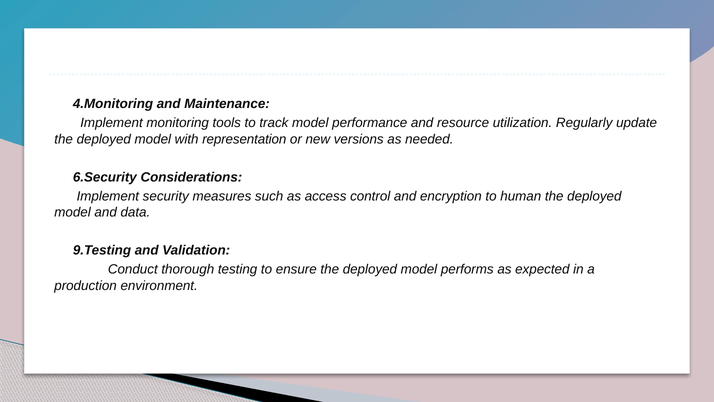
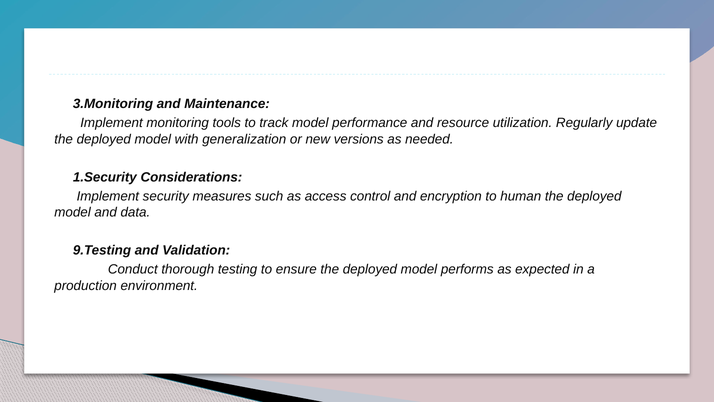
4.Monitoring: 4.Monitoring -> 3.Monitoring (113, 104)
representation: representation -> generalization (244, 139)
6.Security: 6.Security -> 1.Security (105, 177)
